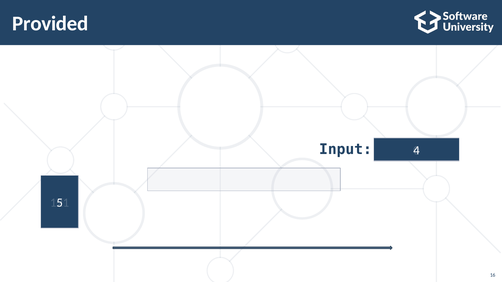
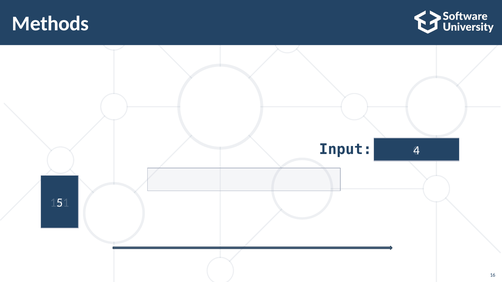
Provided: Provided -> Methods (50, 24)
